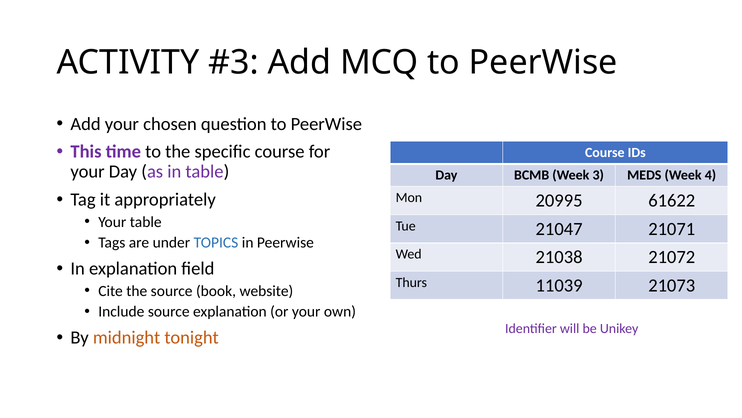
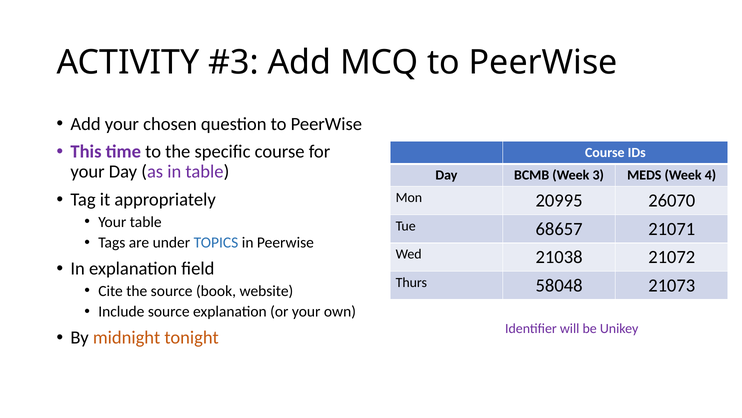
61622: 61622 -> 26070 (672, 200)
21047: 21047 -> 68657 (559, 229)
11039: 11039 -> 58048 (559, 285)
